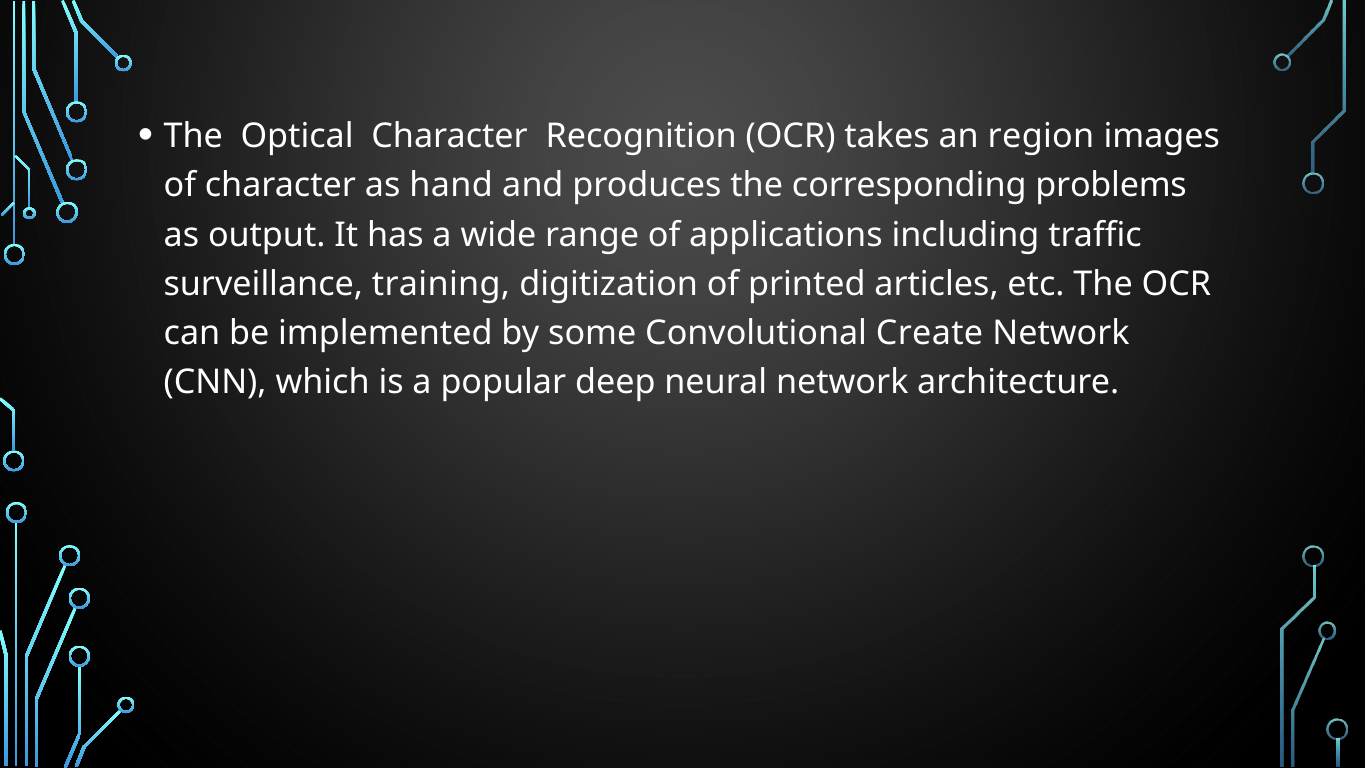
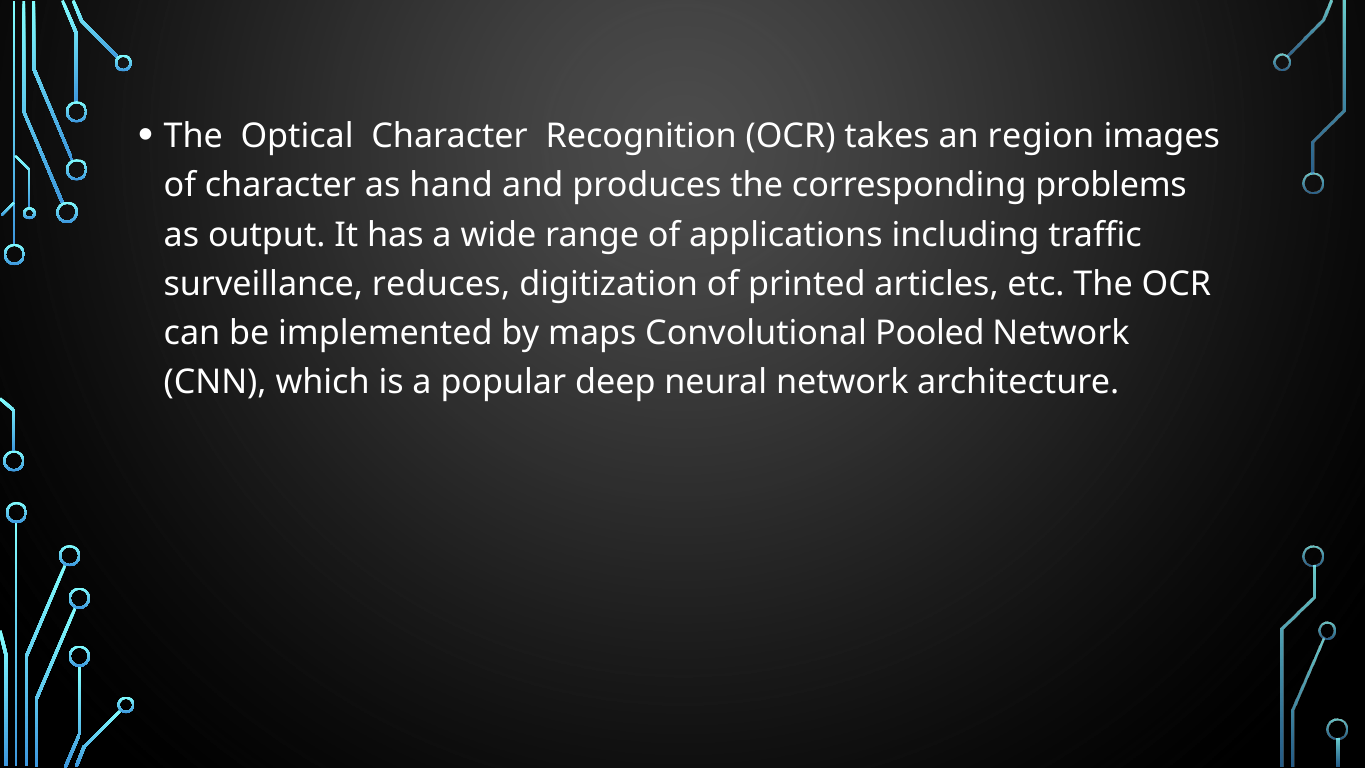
training: training -> reduces (441, 284)
some: some -> maps (592, 333)
Create: Create -> Pooled (930, 333)
